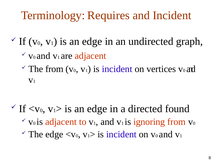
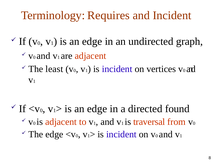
The from: from -> least (54, 69)
ignoring: ignoring -> traversal (149, 122)
